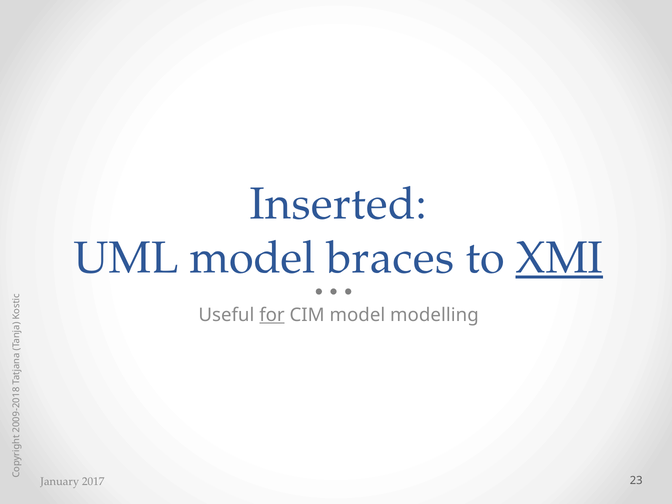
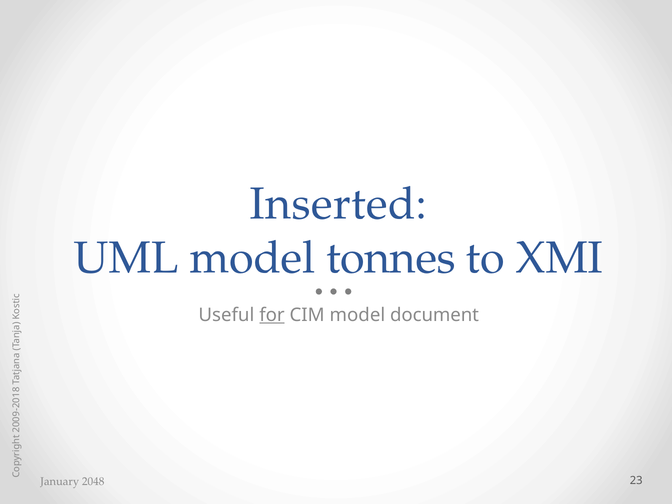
braces: braces -> tonnes (391, 258)
XMI underline: present -> none (559, 258)
modelling: modelling -> document (435, 315)
2017: 2017 -> 2048 (93, 481)
